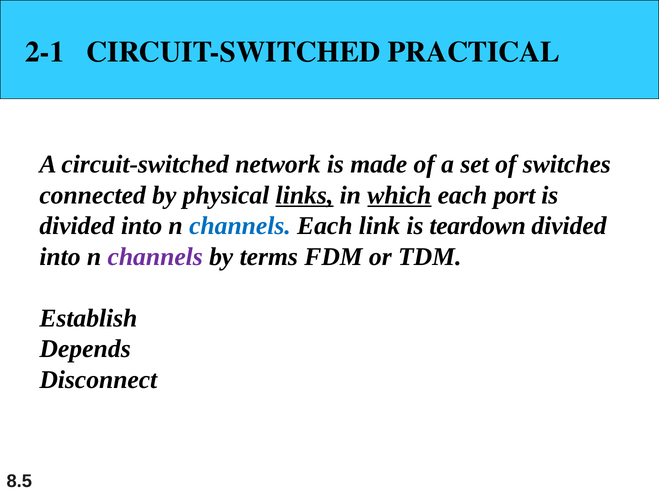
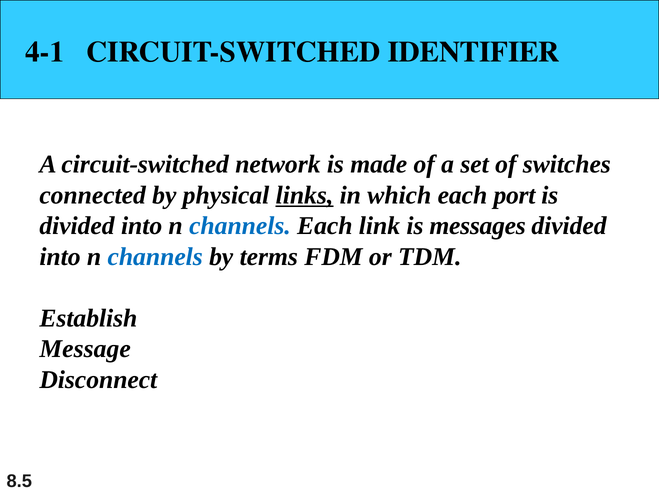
2-1: 2-1 -> 4-1 (45, 52)
PRACTICAL: PRACTICAL -> IDENTIFIER (474, 52)
which underline: present -> none (399, 195)
teardown: teardown -> messages (478, 226)
channels colour: purple -> blue (155, 257)
Depends: Depends -> Message (85, 349)
